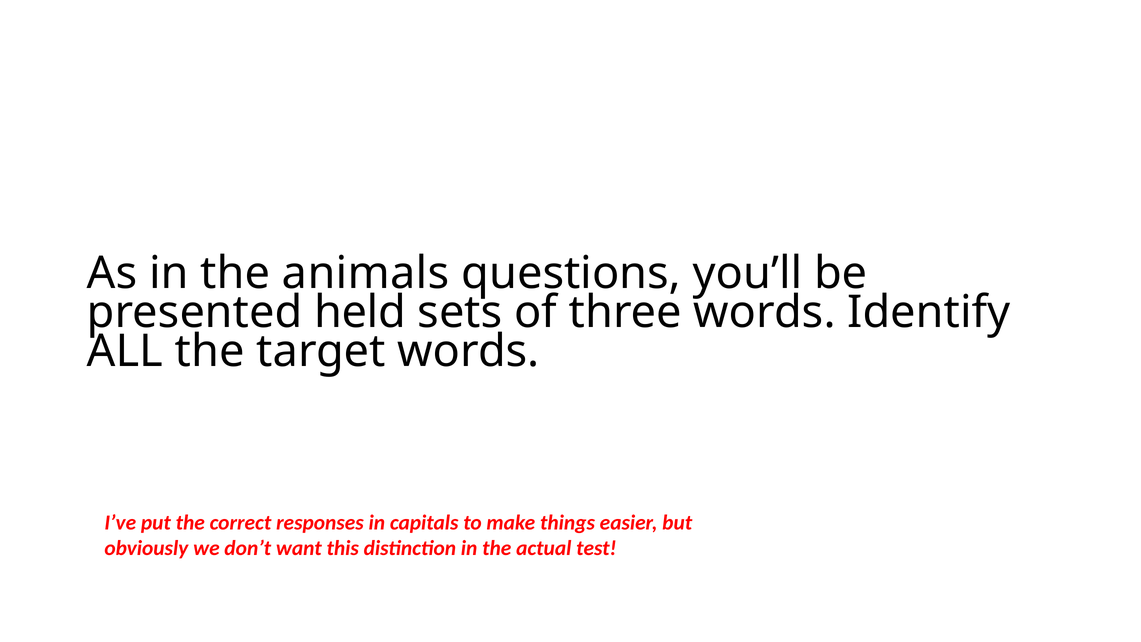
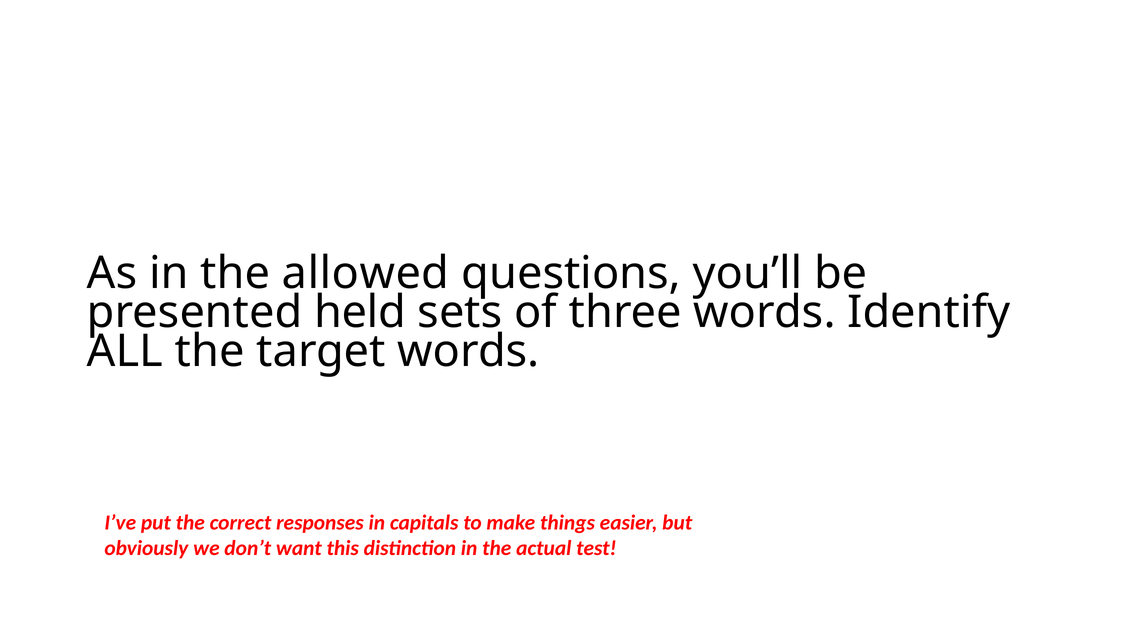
animals: animals -> allowed (366, 273)
